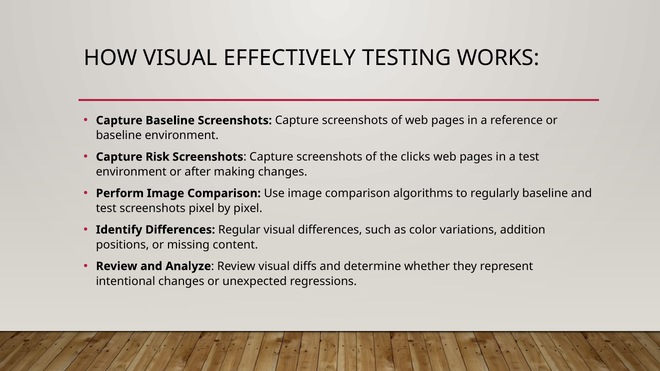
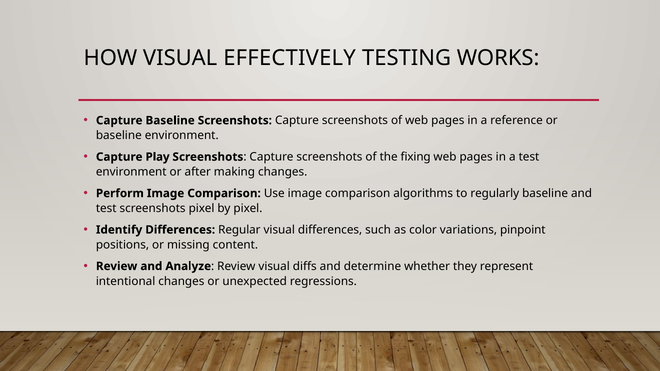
Risk: Risk -> Play (158, 157)
clicks: clicks -> fixing (416, 157)
addition: addition -> pinpoint (523, 230)
